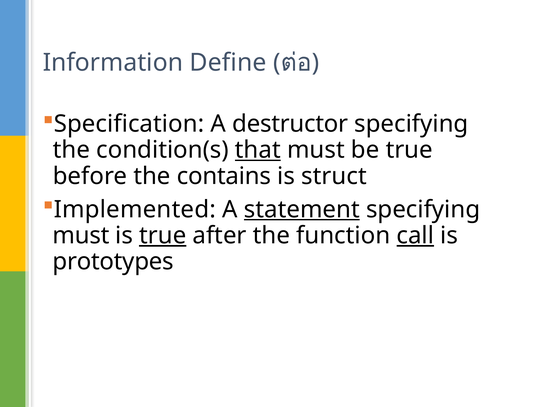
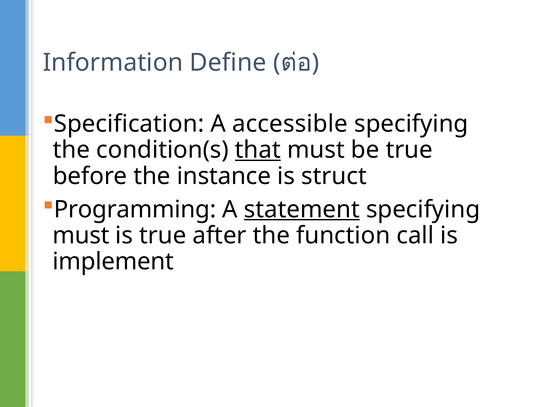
destructor: destructor -> accessible (290, 124)
contains: contains -> instance (224, 176)
Implemented: Implemented -> Programming (135, 209)
true underline: present -> none (163, 235)
call underline: present -> none (415, 235)
prototypes: prototypes -> implement (113, 261)
